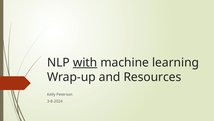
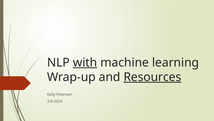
Resources underline: none -> present (152, 77)
